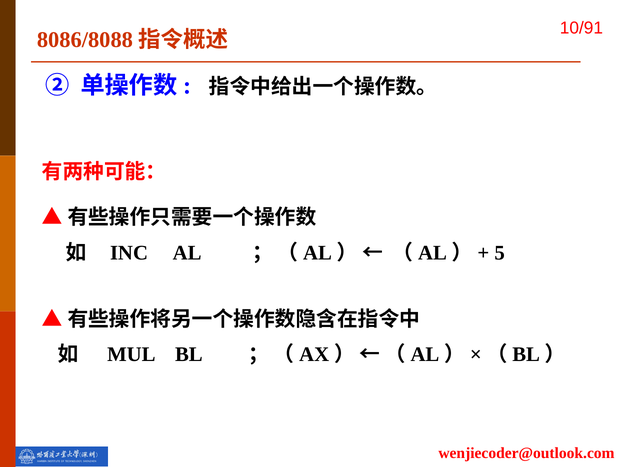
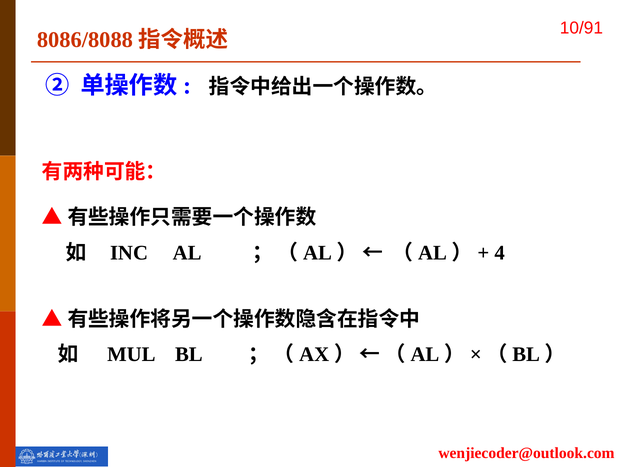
5: 5 -> 4 (500, 253)
